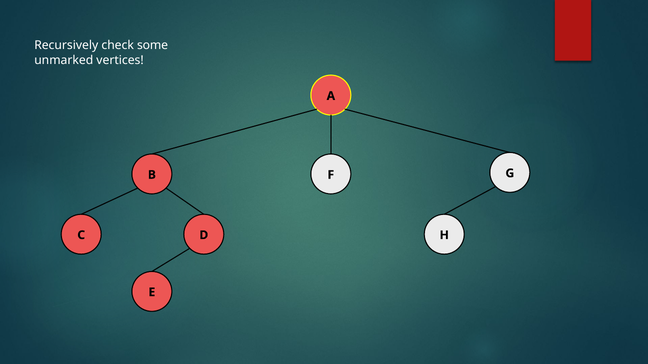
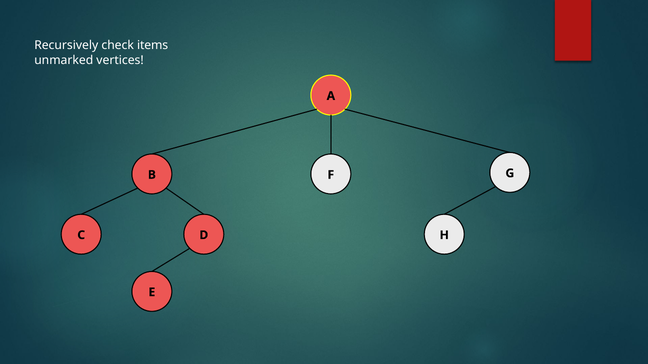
some: some -> items (153, 46)
